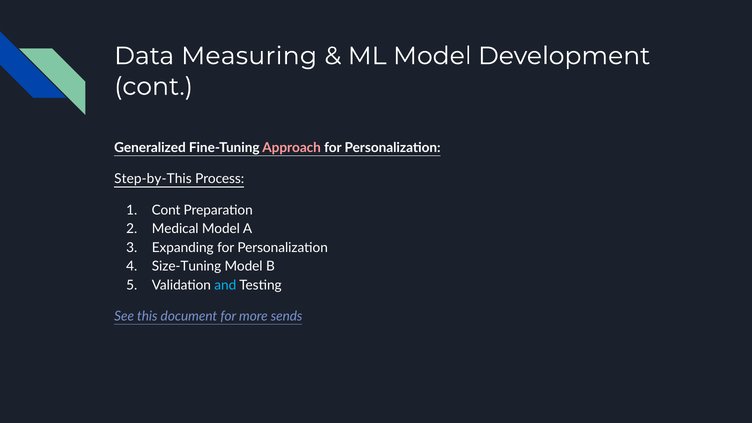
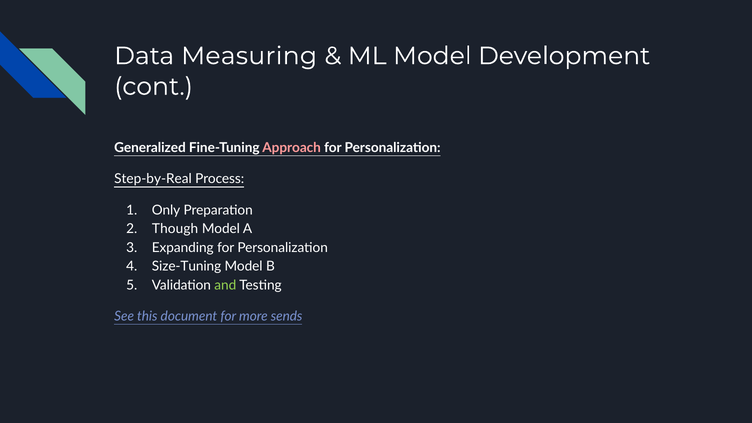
Step-by-This: Step-by-This -> Step-by-Real (153, 179)
Cont: Cont -> Only (166, 210)
Medical: Medical -> Though (175, 229)
and colour: light blue -> light green (225, 285)
